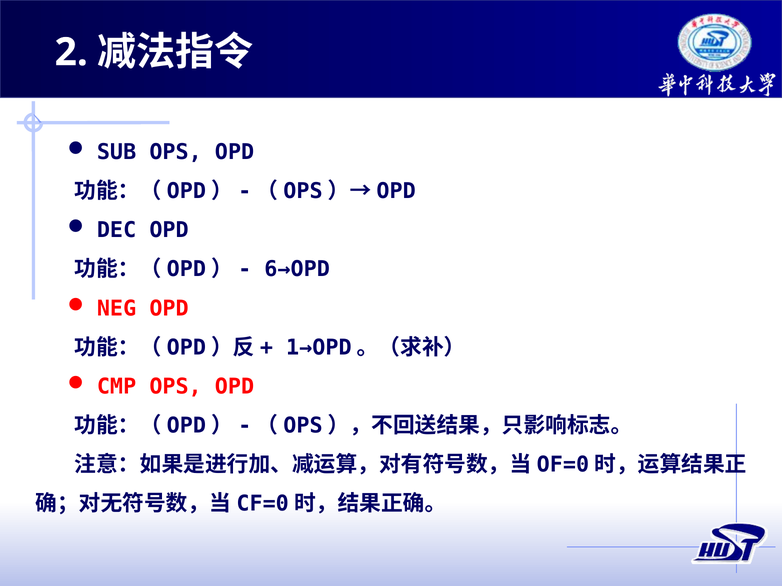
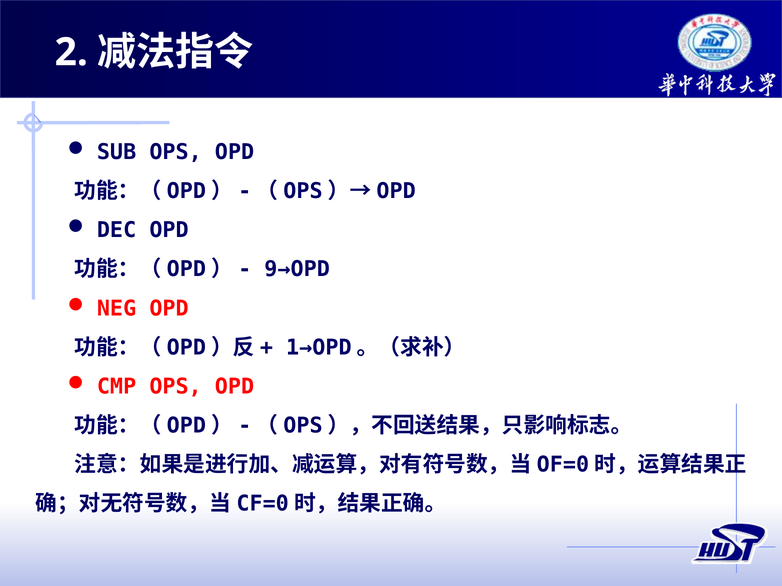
6→OPD: 6→OPD -> 9→OPD (297, 270)
